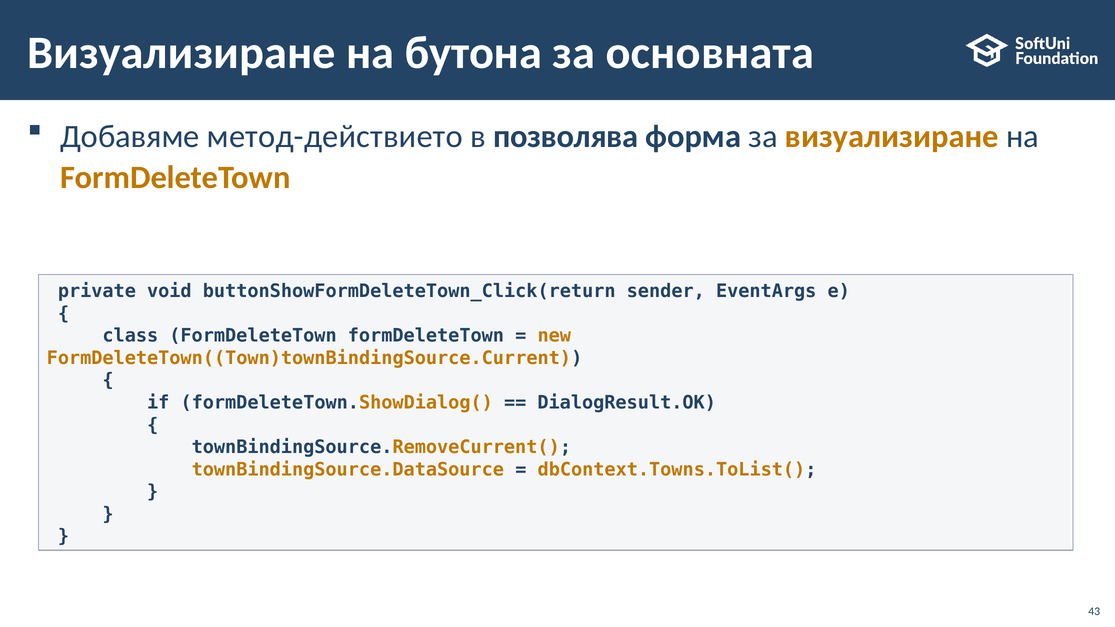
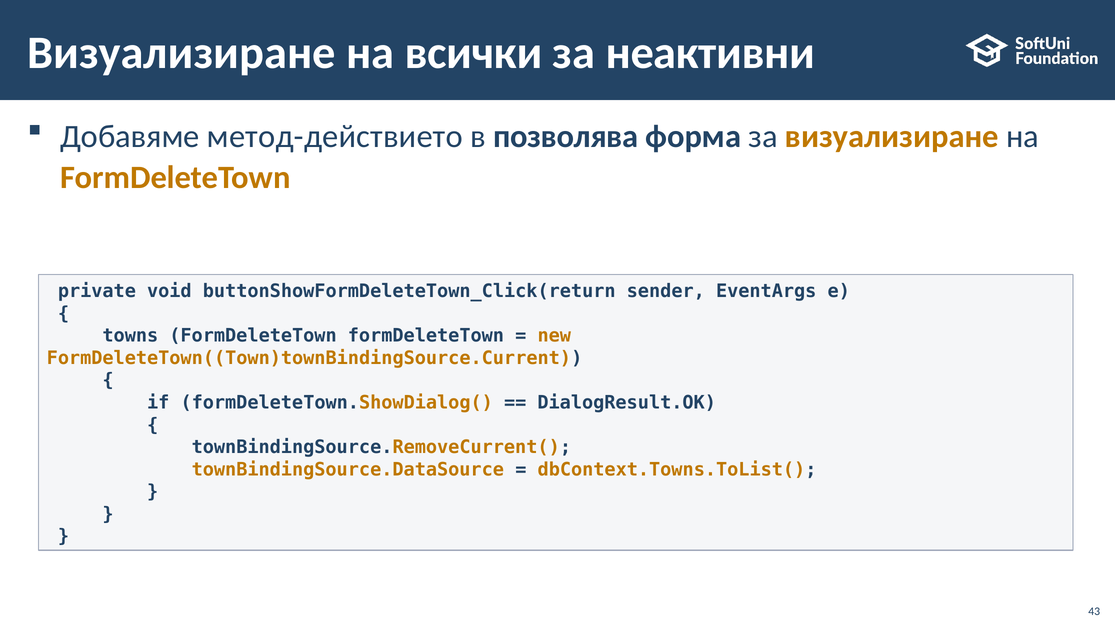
бутона: бутона -> всички (474, 53)
основната: основната -> неактивни (710, 53)
class: class -> towns (130, 336)
